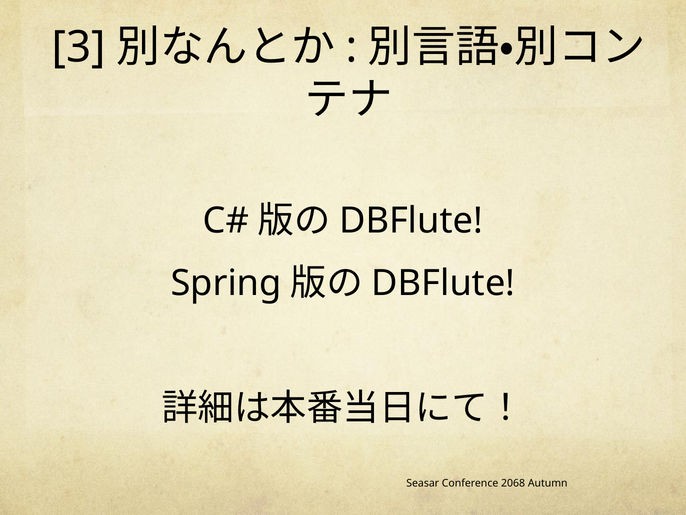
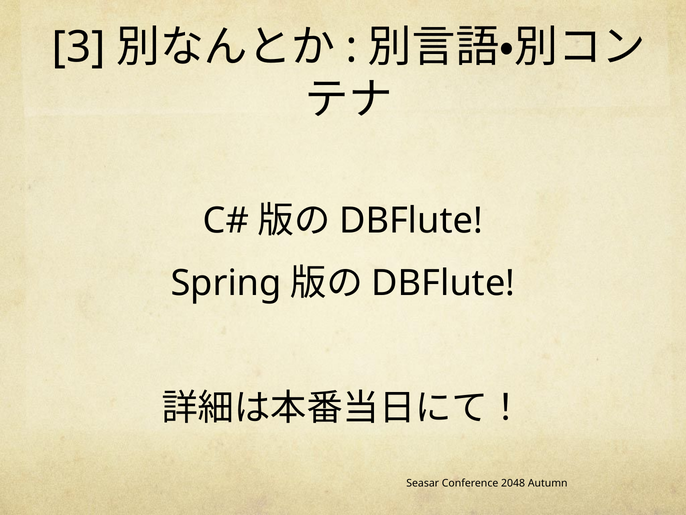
2068: 2068 -> 2048 (513, 483)
